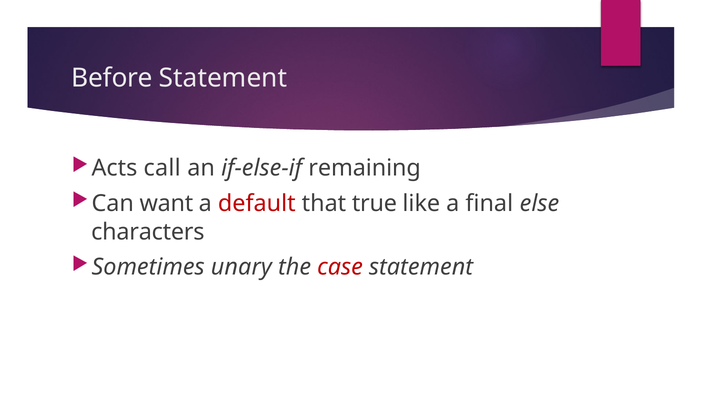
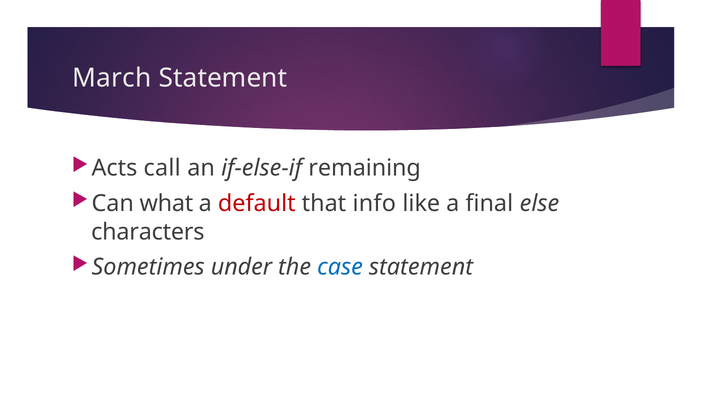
Before: Before -> March (112, 78)
want: want -> what (166, 204)
true: true -> info (374, 204)
unary: unary -> under (241, 267)
case colour: red -> blue (340, 267)
